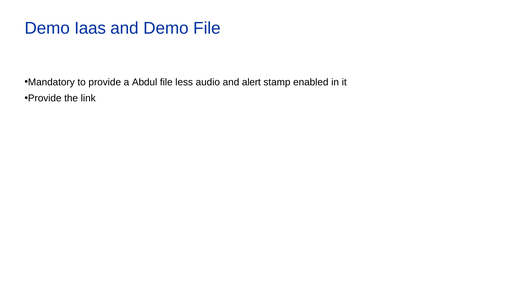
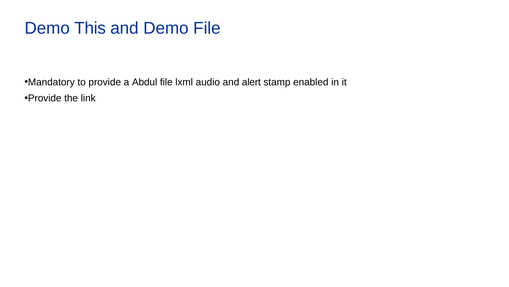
Iaas: Iaas -> This (90, 28)
less: less -> lxml (184, 82)
